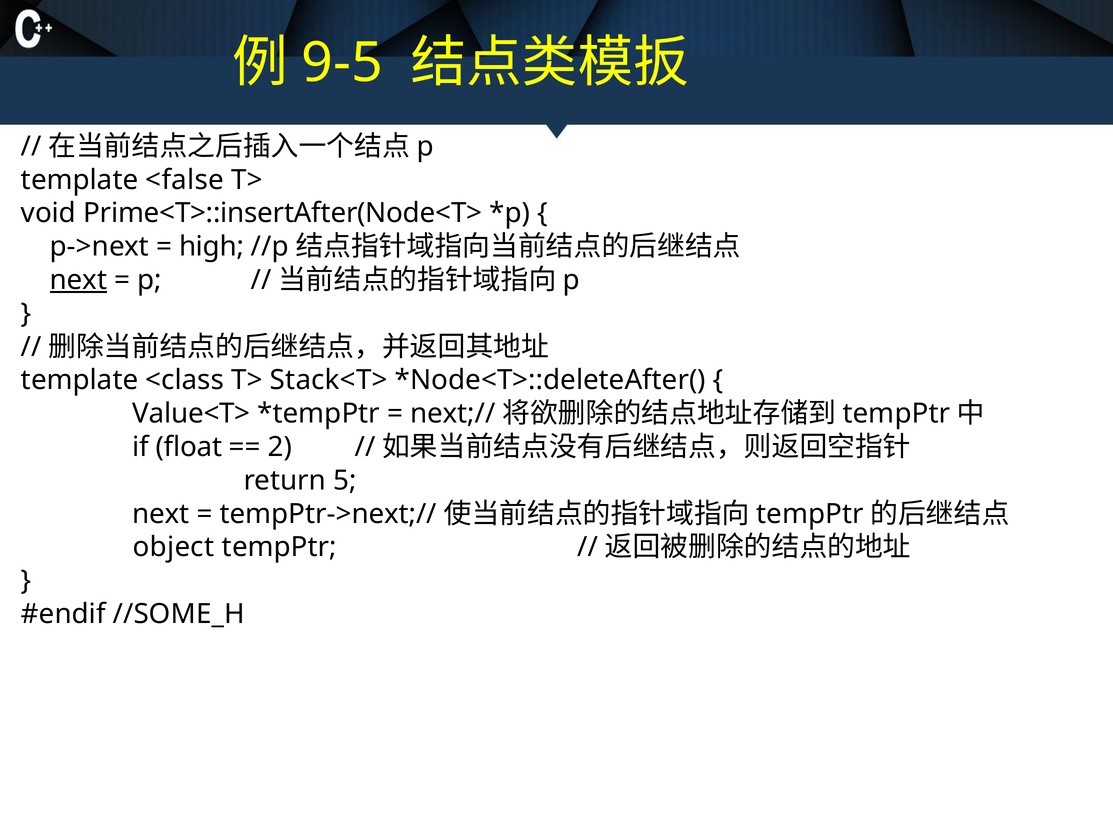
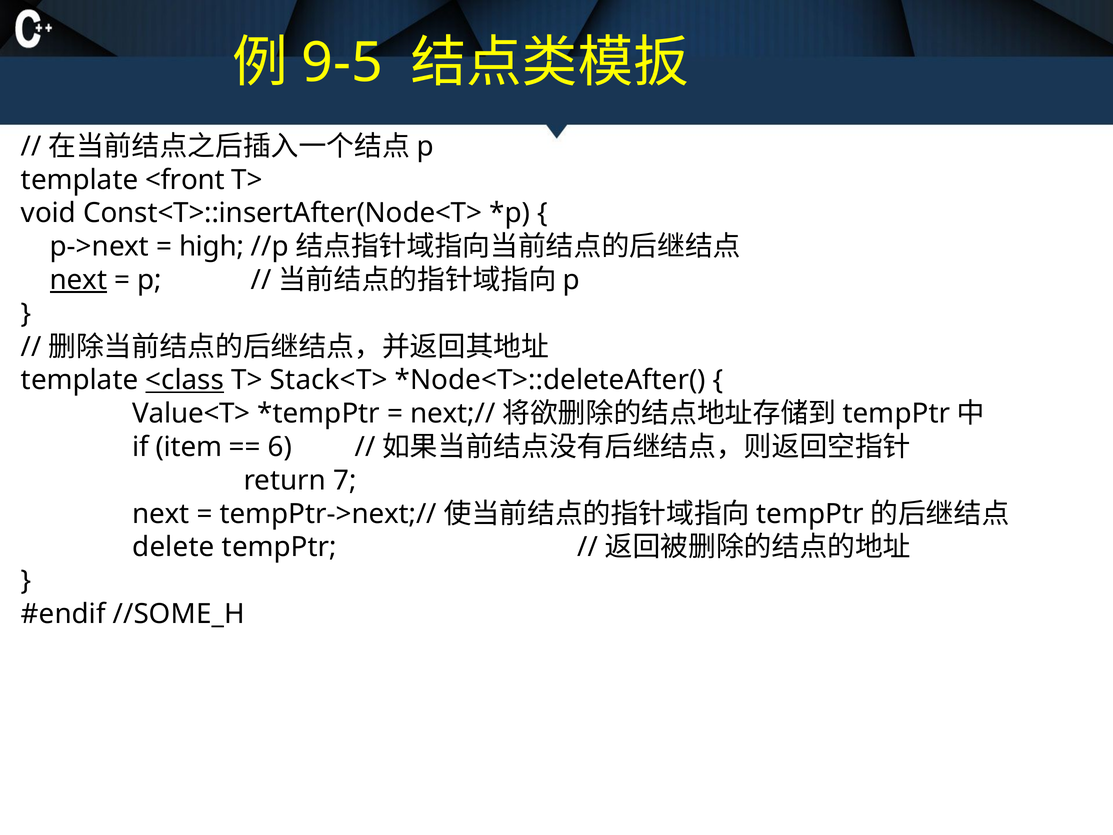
<false: <false -> <front (185, 180)
Prime<T>::insertAfter(Node<T>: Prime<T>::insertAfter(Node<T> -> Const<T>::insertAfter(Node<T> (283, 213)
<class underline: none -> present (185, 380)
float: float -> item (189, 447)
2: 2 -> 6 (280, 447)
5: 5 -> 7 (345, 480)
object: object -> delete (173, 547)
